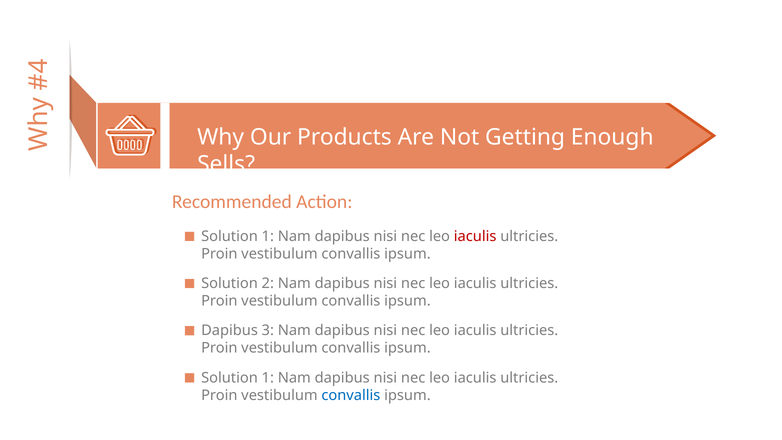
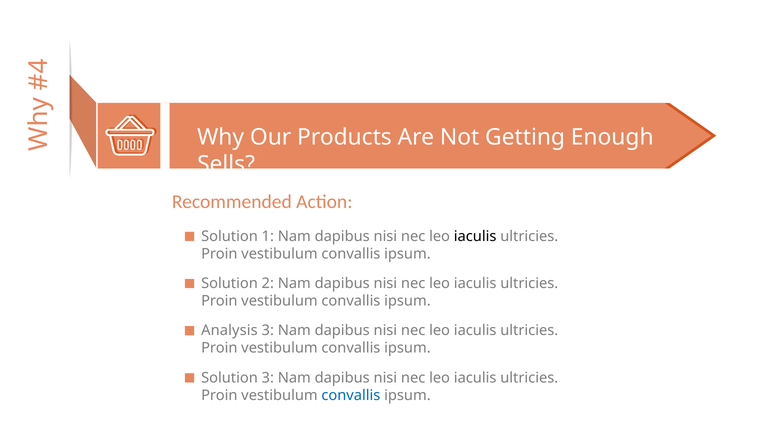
iaculis colour: red -> black (475, 236)
Dapibus: Dapibus -> Analysis (229, 330)
1: 1 -> 3 (268, 378)
